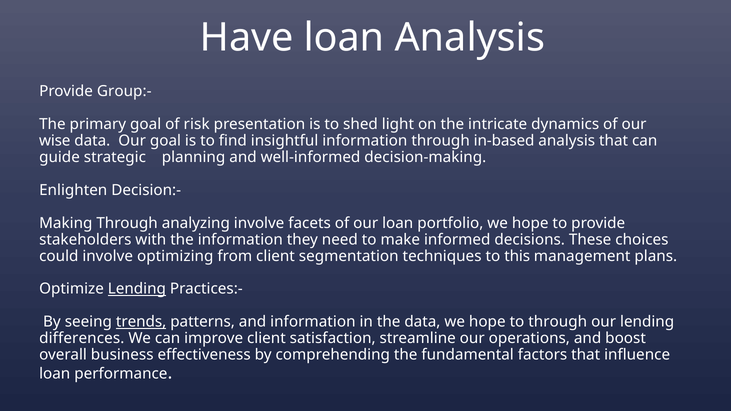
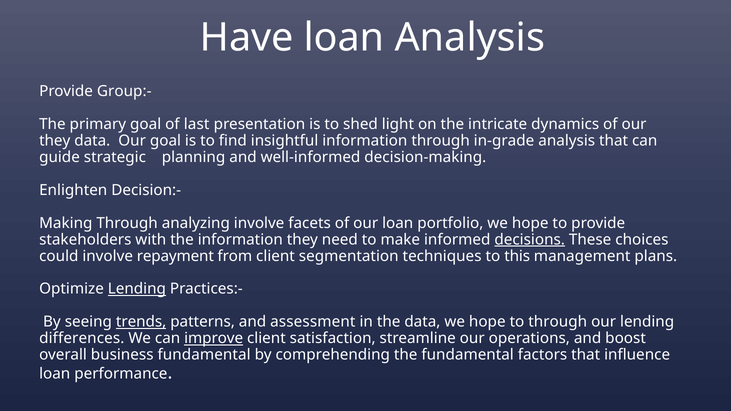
risk: risk -> last (197, 124)
wise: wise -> they (55, 141)
in-based: in-based -> in-grade (504, 141)
decisions underline: none -> present (530, 240)
optimizing: optimizing -> repayment (175, 256)
and information: information -> assessment (313, 322)
improve underline: none -> present (214, 338)
business effectiveness: effectiveness -> fundamental (204, 355)
